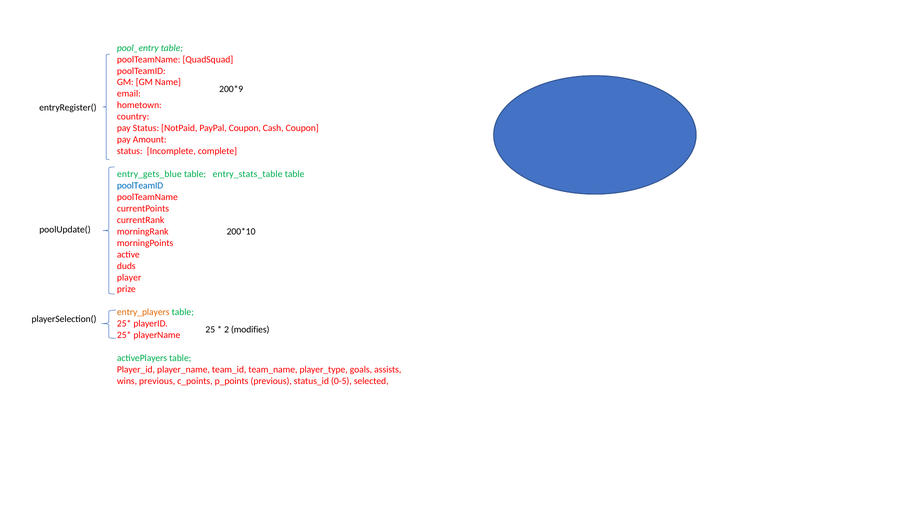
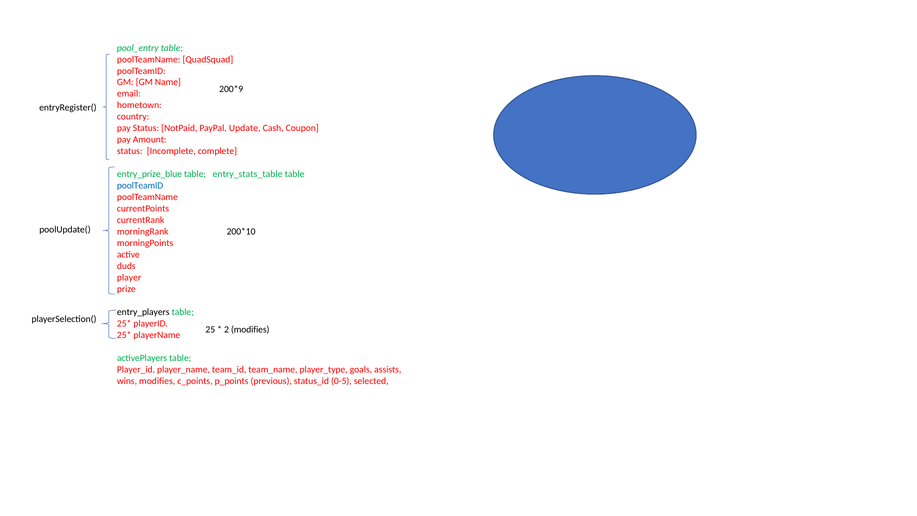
PayPal Coupon: Coupon -> Update (245, 128)
entry_gets_blue: entry_gets_blue -> entry_prize_blue (149, 174)
entry_players colour: orange -> black (143, 312)
wins previous: previous -> modifies (157, 381)
